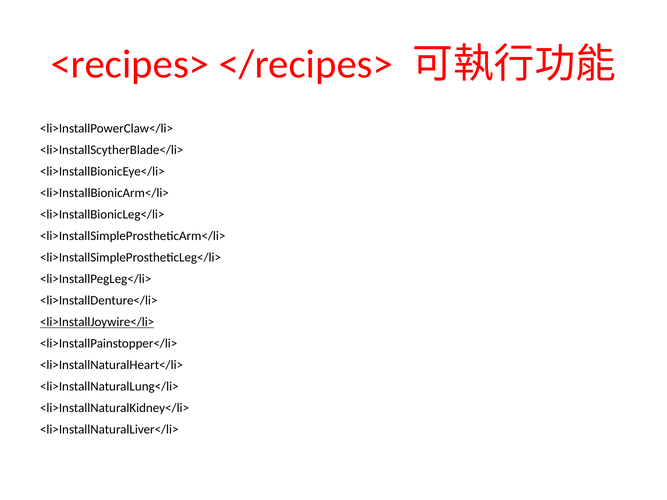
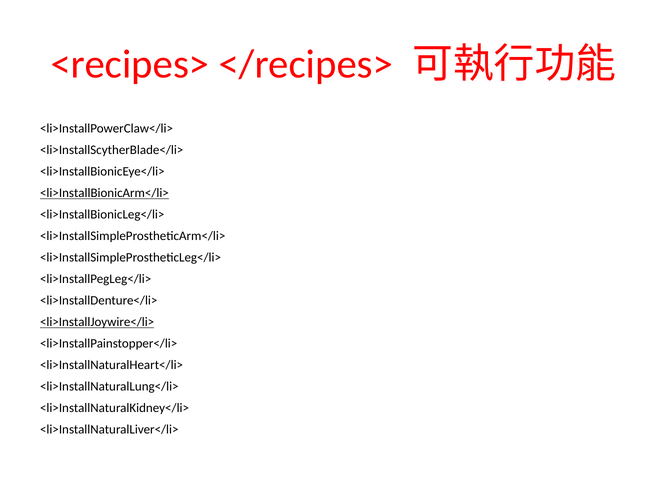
<li>InstallBionicArm</li> underline: none -> present (104, 193)
